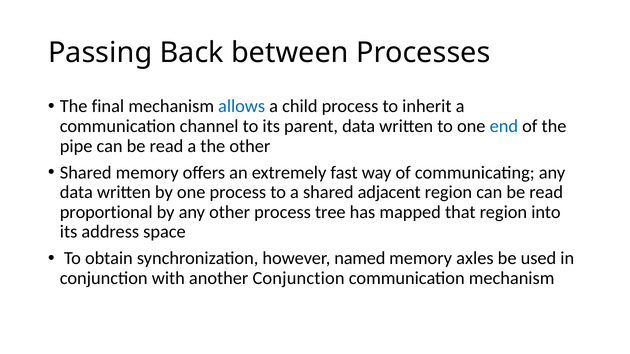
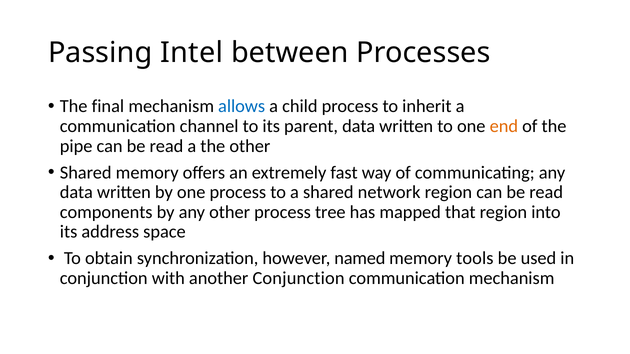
Back: Back -> Intel (192, 53)
end colour: blue -> orange (504, 126)
adjacent: adjacent -> network (389, 192)
proportional: proportional -> components (106, 212)
axles: axles -> tools (475, 259)
